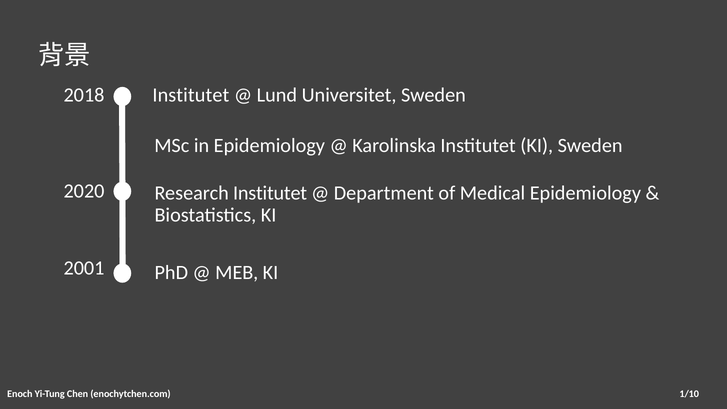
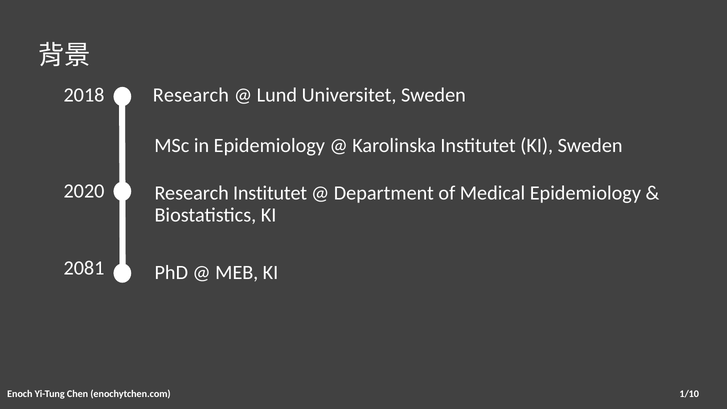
Institutet: Institutet -> Research (191, 95)
2001: 2001 -> 2081 (84, 268)
